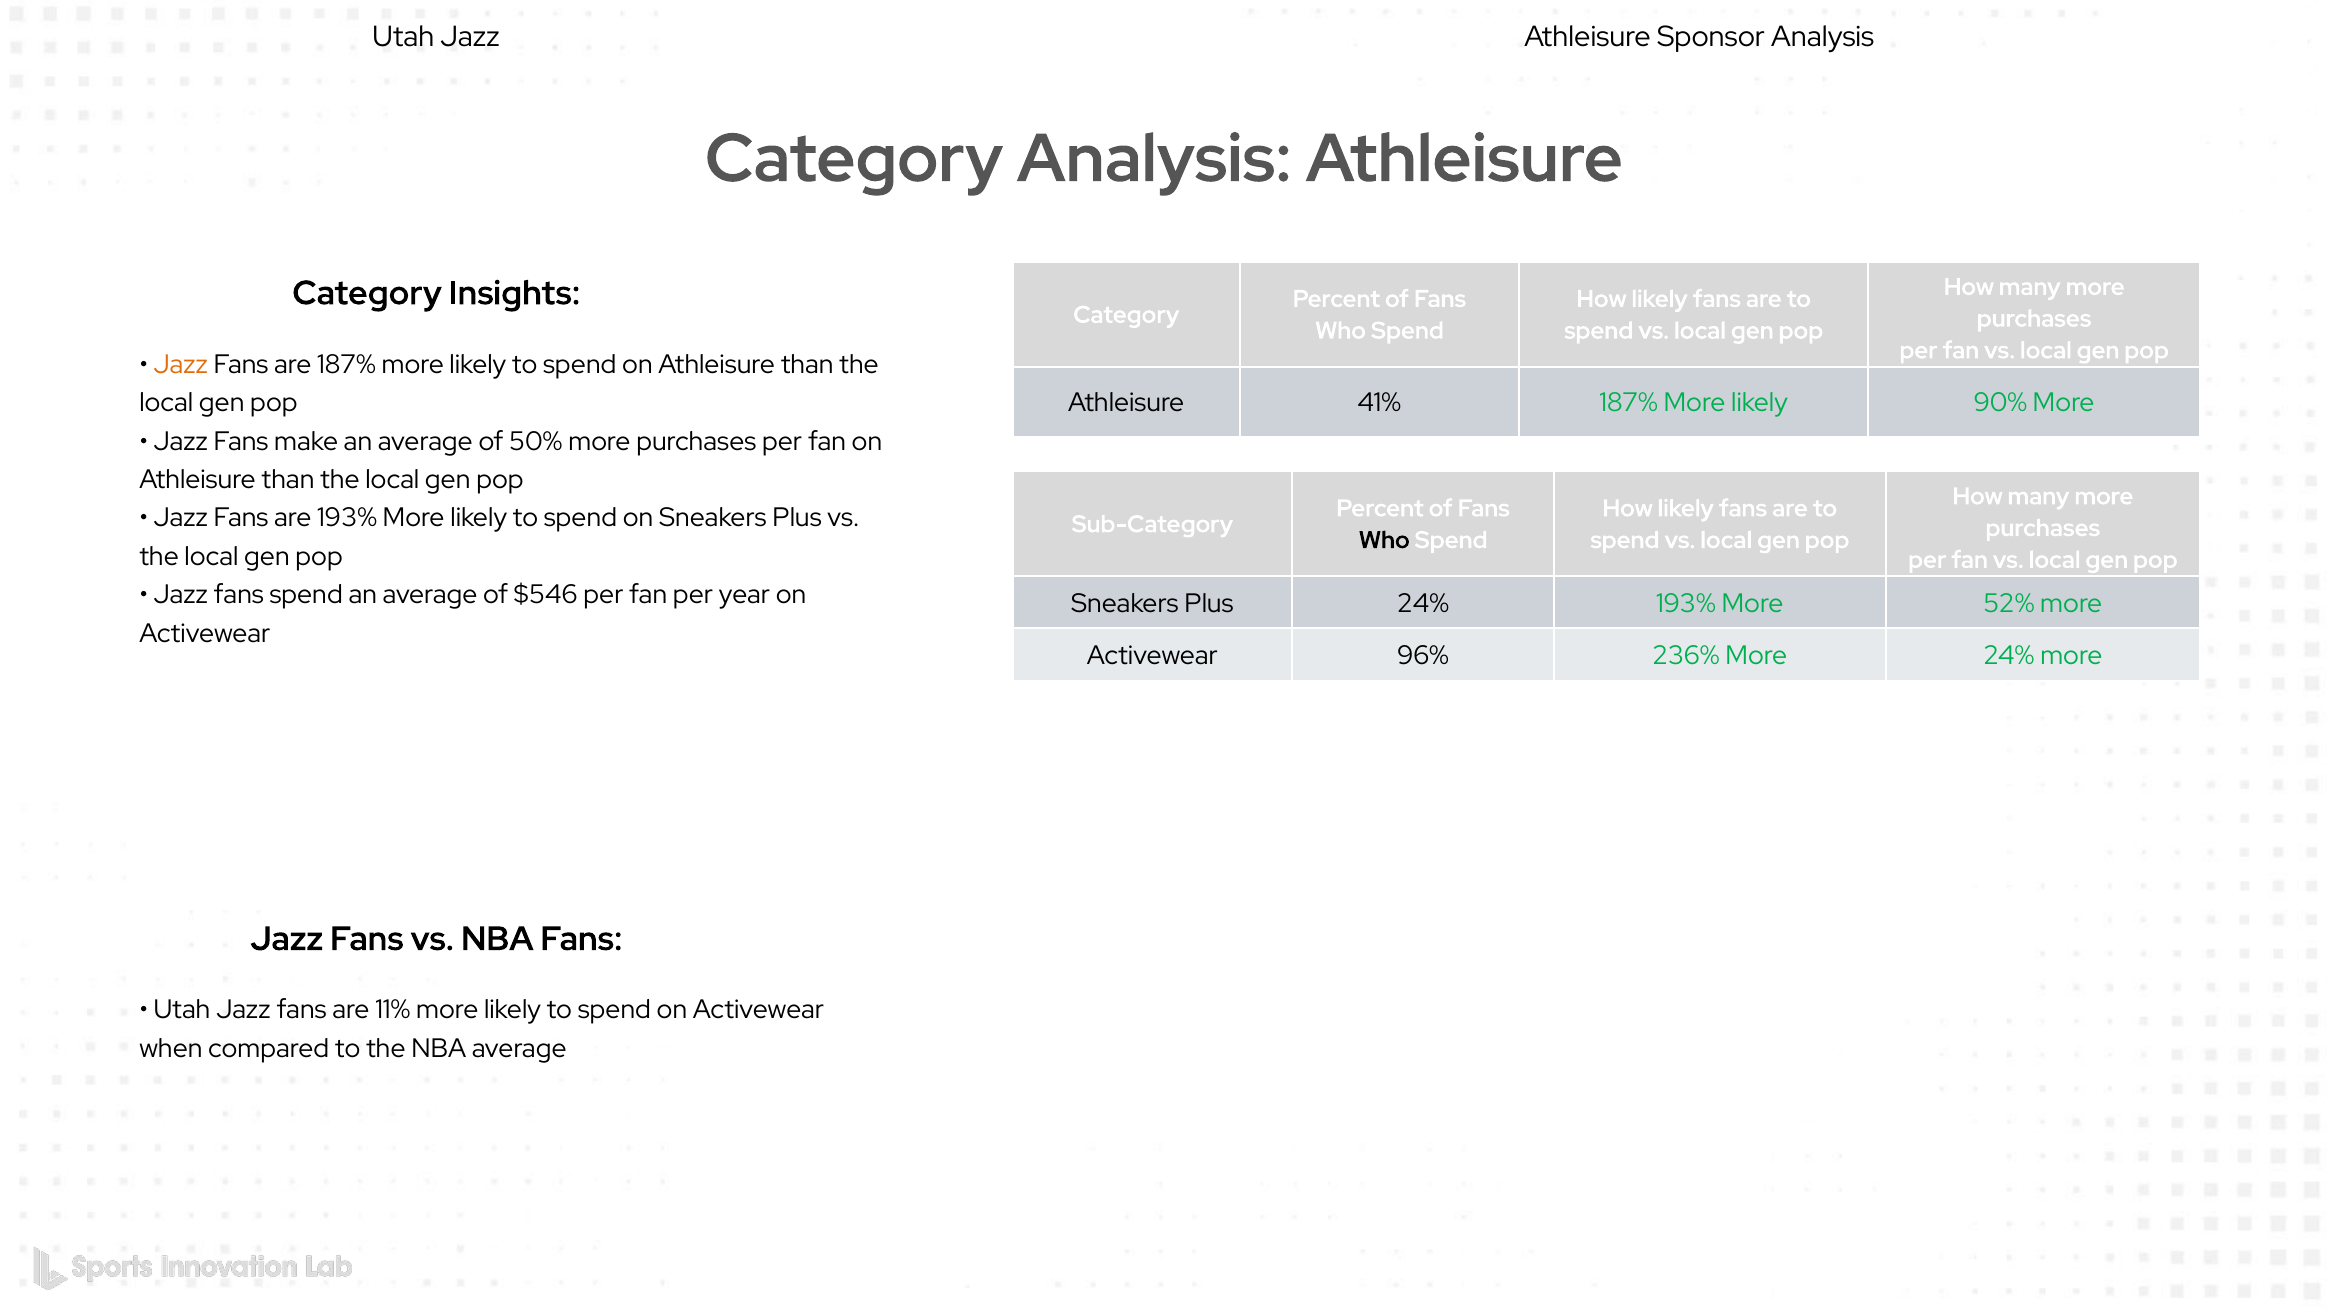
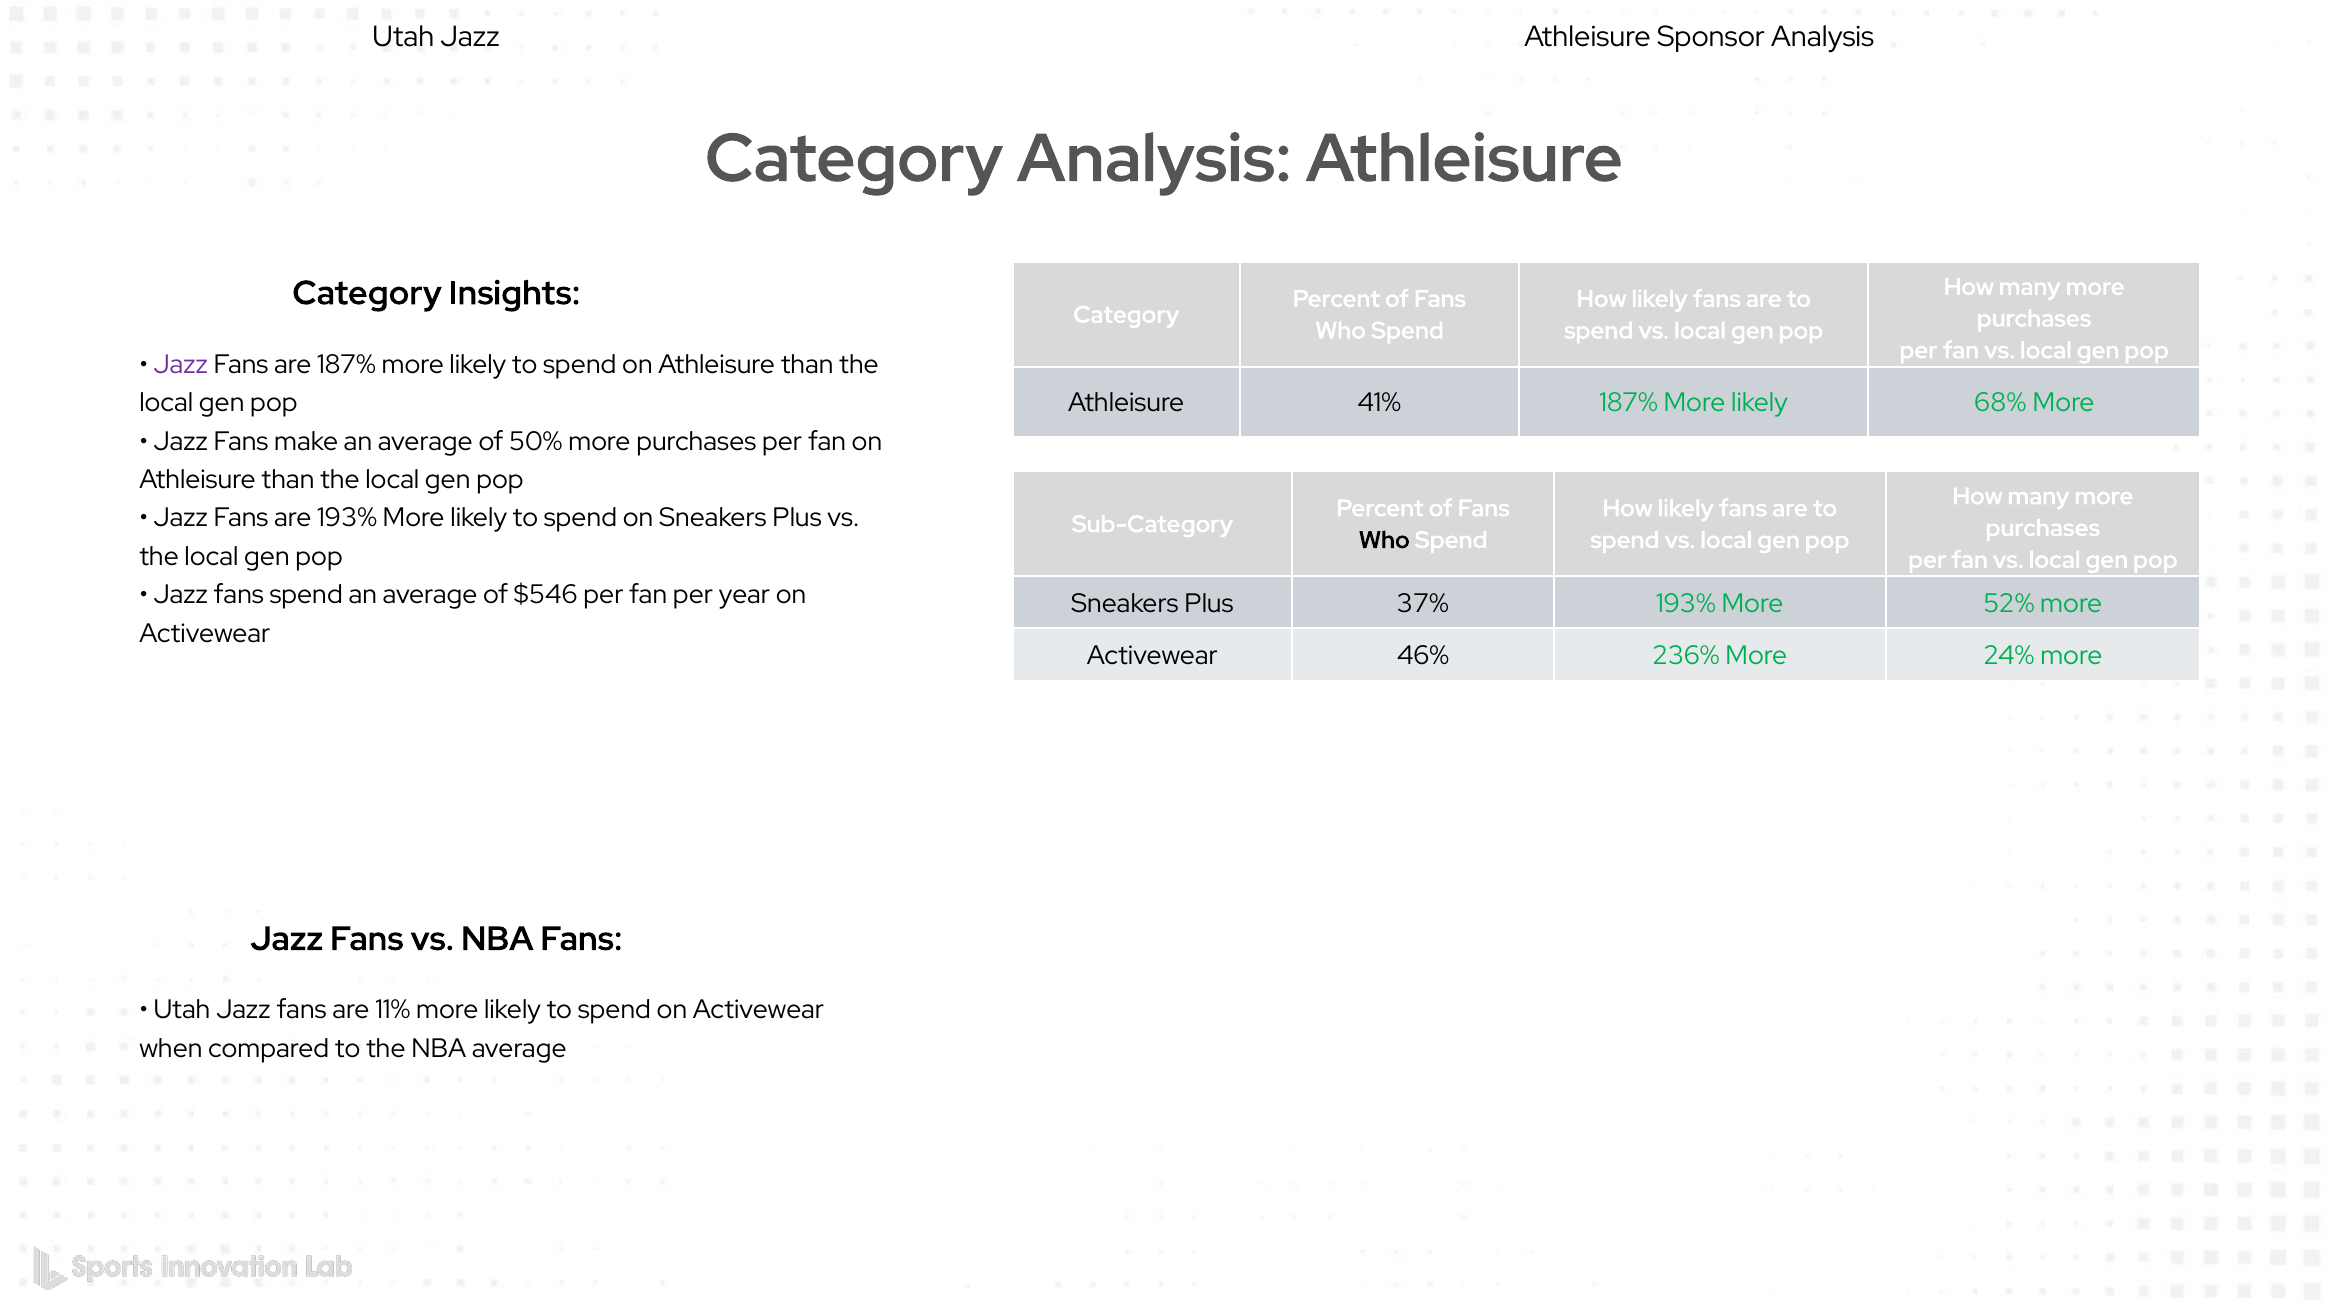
Jazz colour: orange -> purple (181, 365)
90%: 90% -> 68% (2000, 403)
Plus 24%: 24% -> 37% (1423, 604)
96%: 96% -> 46% (1423, 656)
